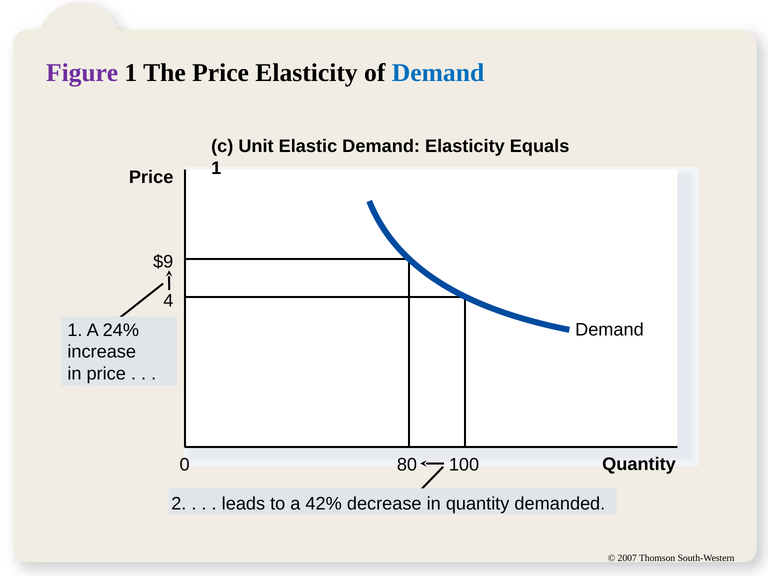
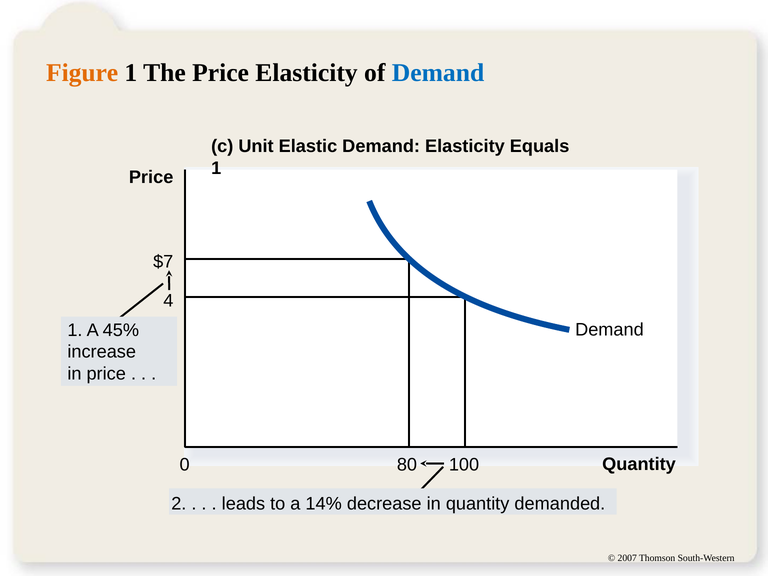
Figure colour: purple -> orange (82, 73)
$9: $9 -> $7 (163, 262)
24%: 24% -> 45% (121, 330)
42%: 42% -> 14% (324, 504)
